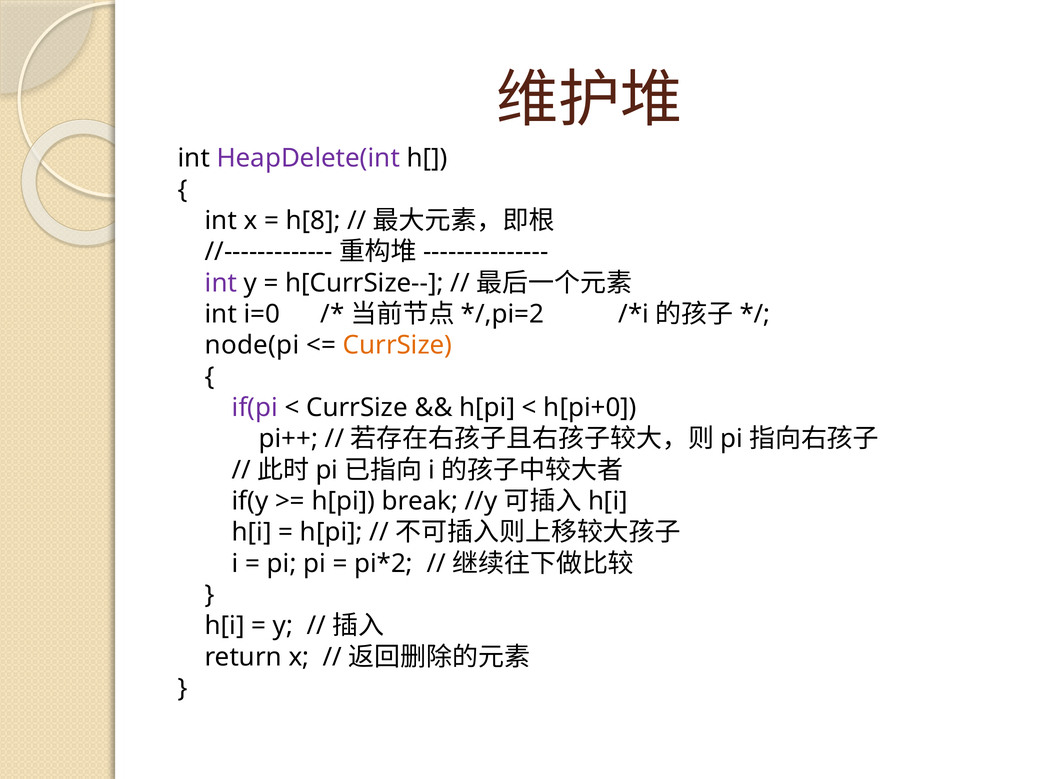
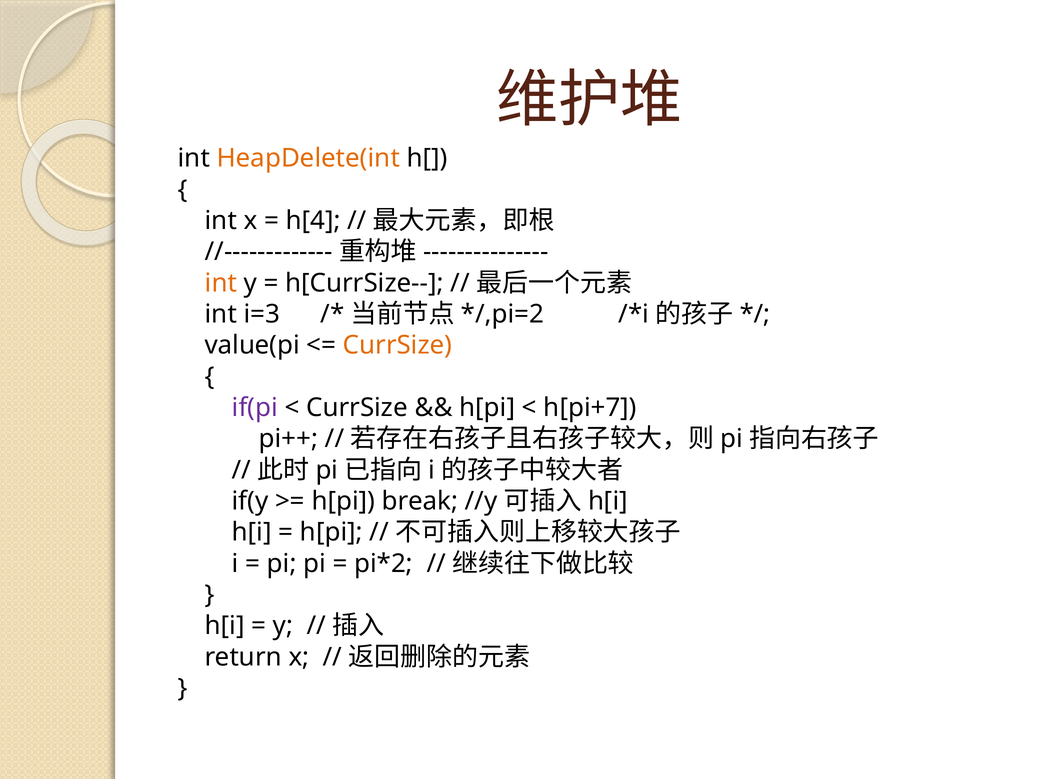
HeapDelete(int colour: purple -> orange (308, 158)
h[8: h[8 -> h[4 (313, 221)
int colour: purple -> orange (221, 283)
i=0: i=0 -> i=3 (262, 314)
node(pi: node(pi -> value(pi (252, 345)
h[pi+0: h[pi+0 -> h[pi+7 (590, 408)
